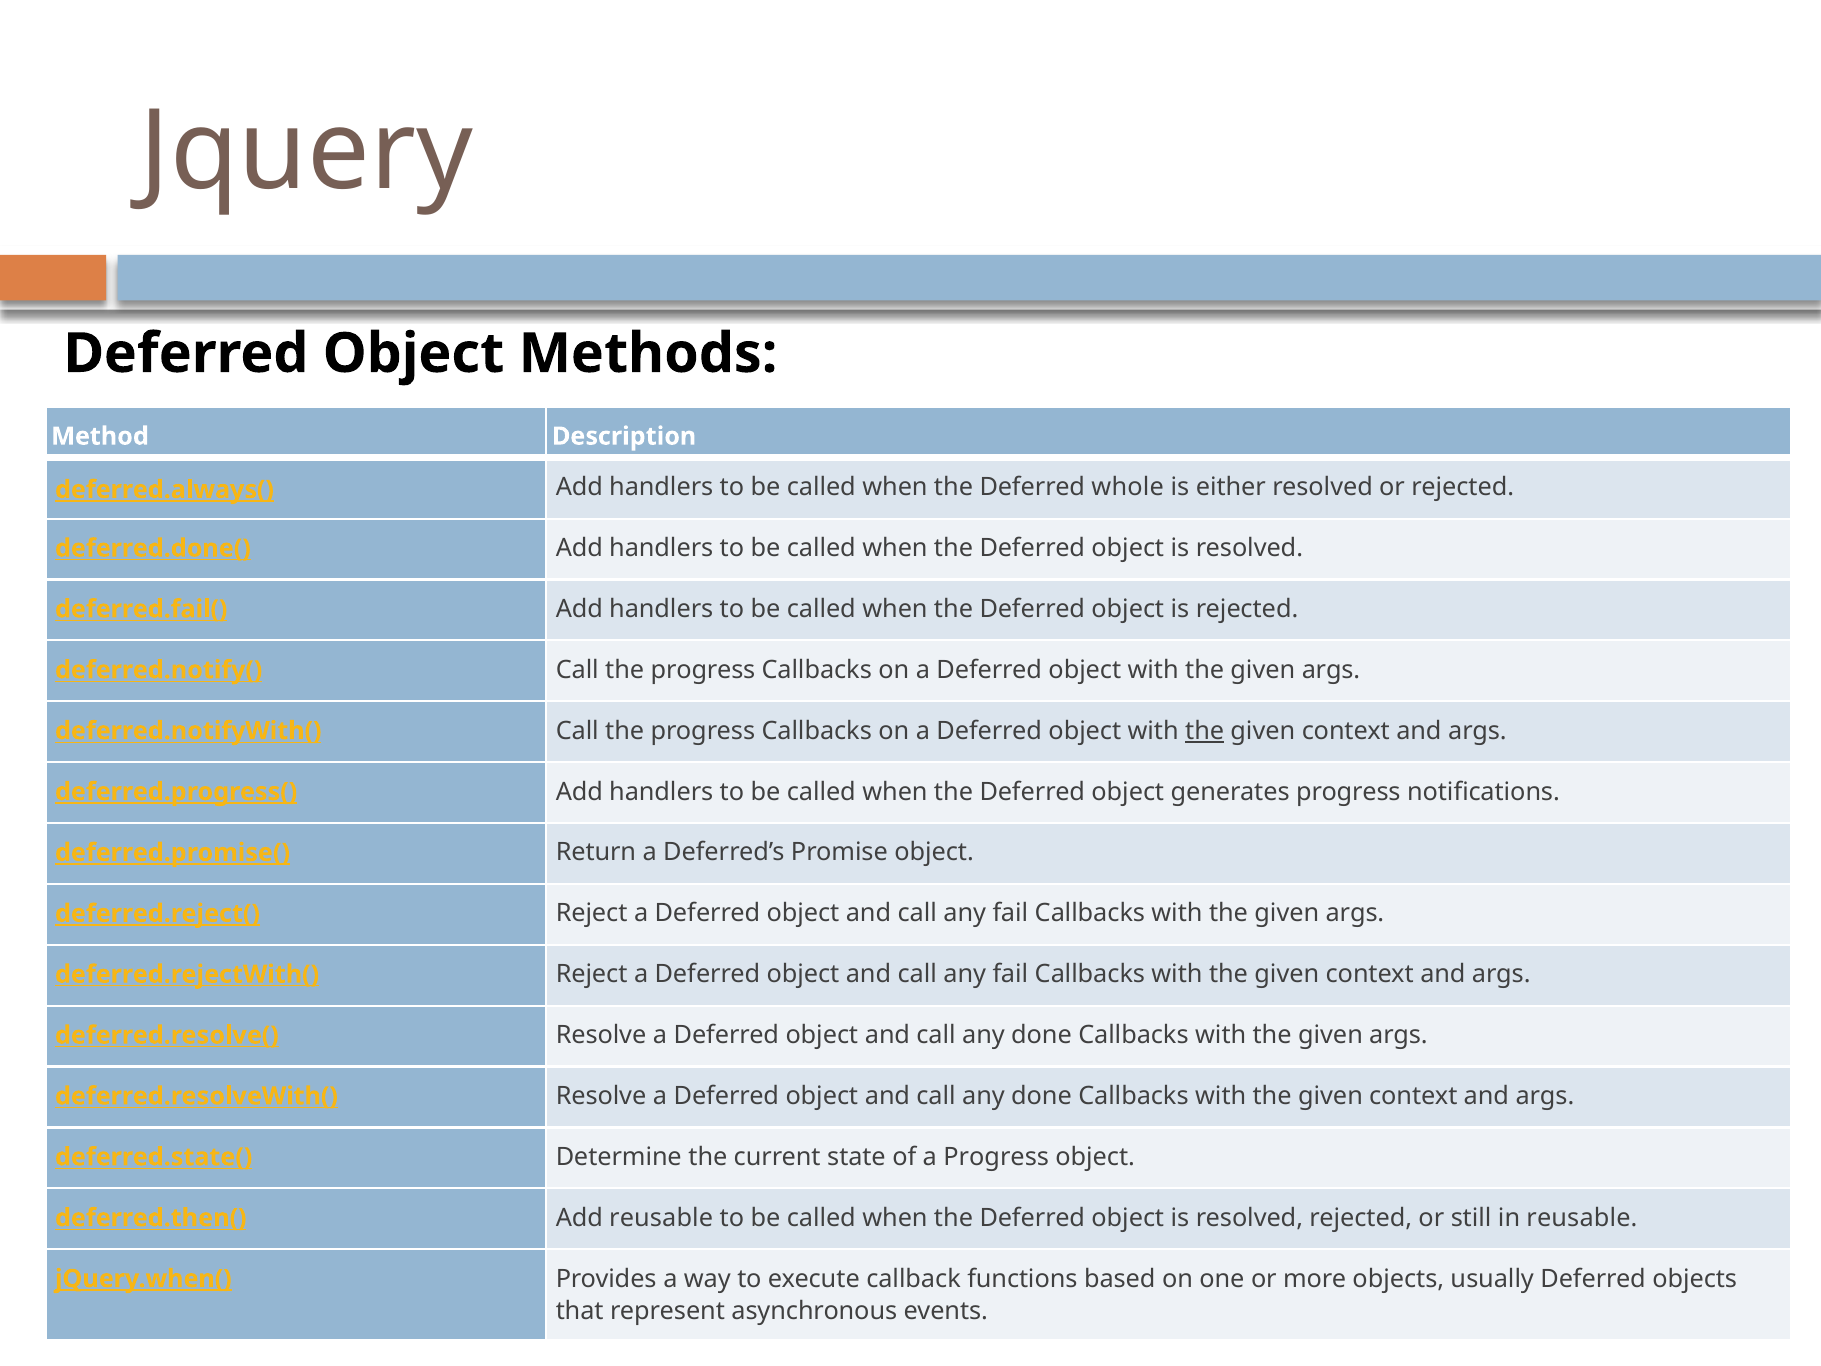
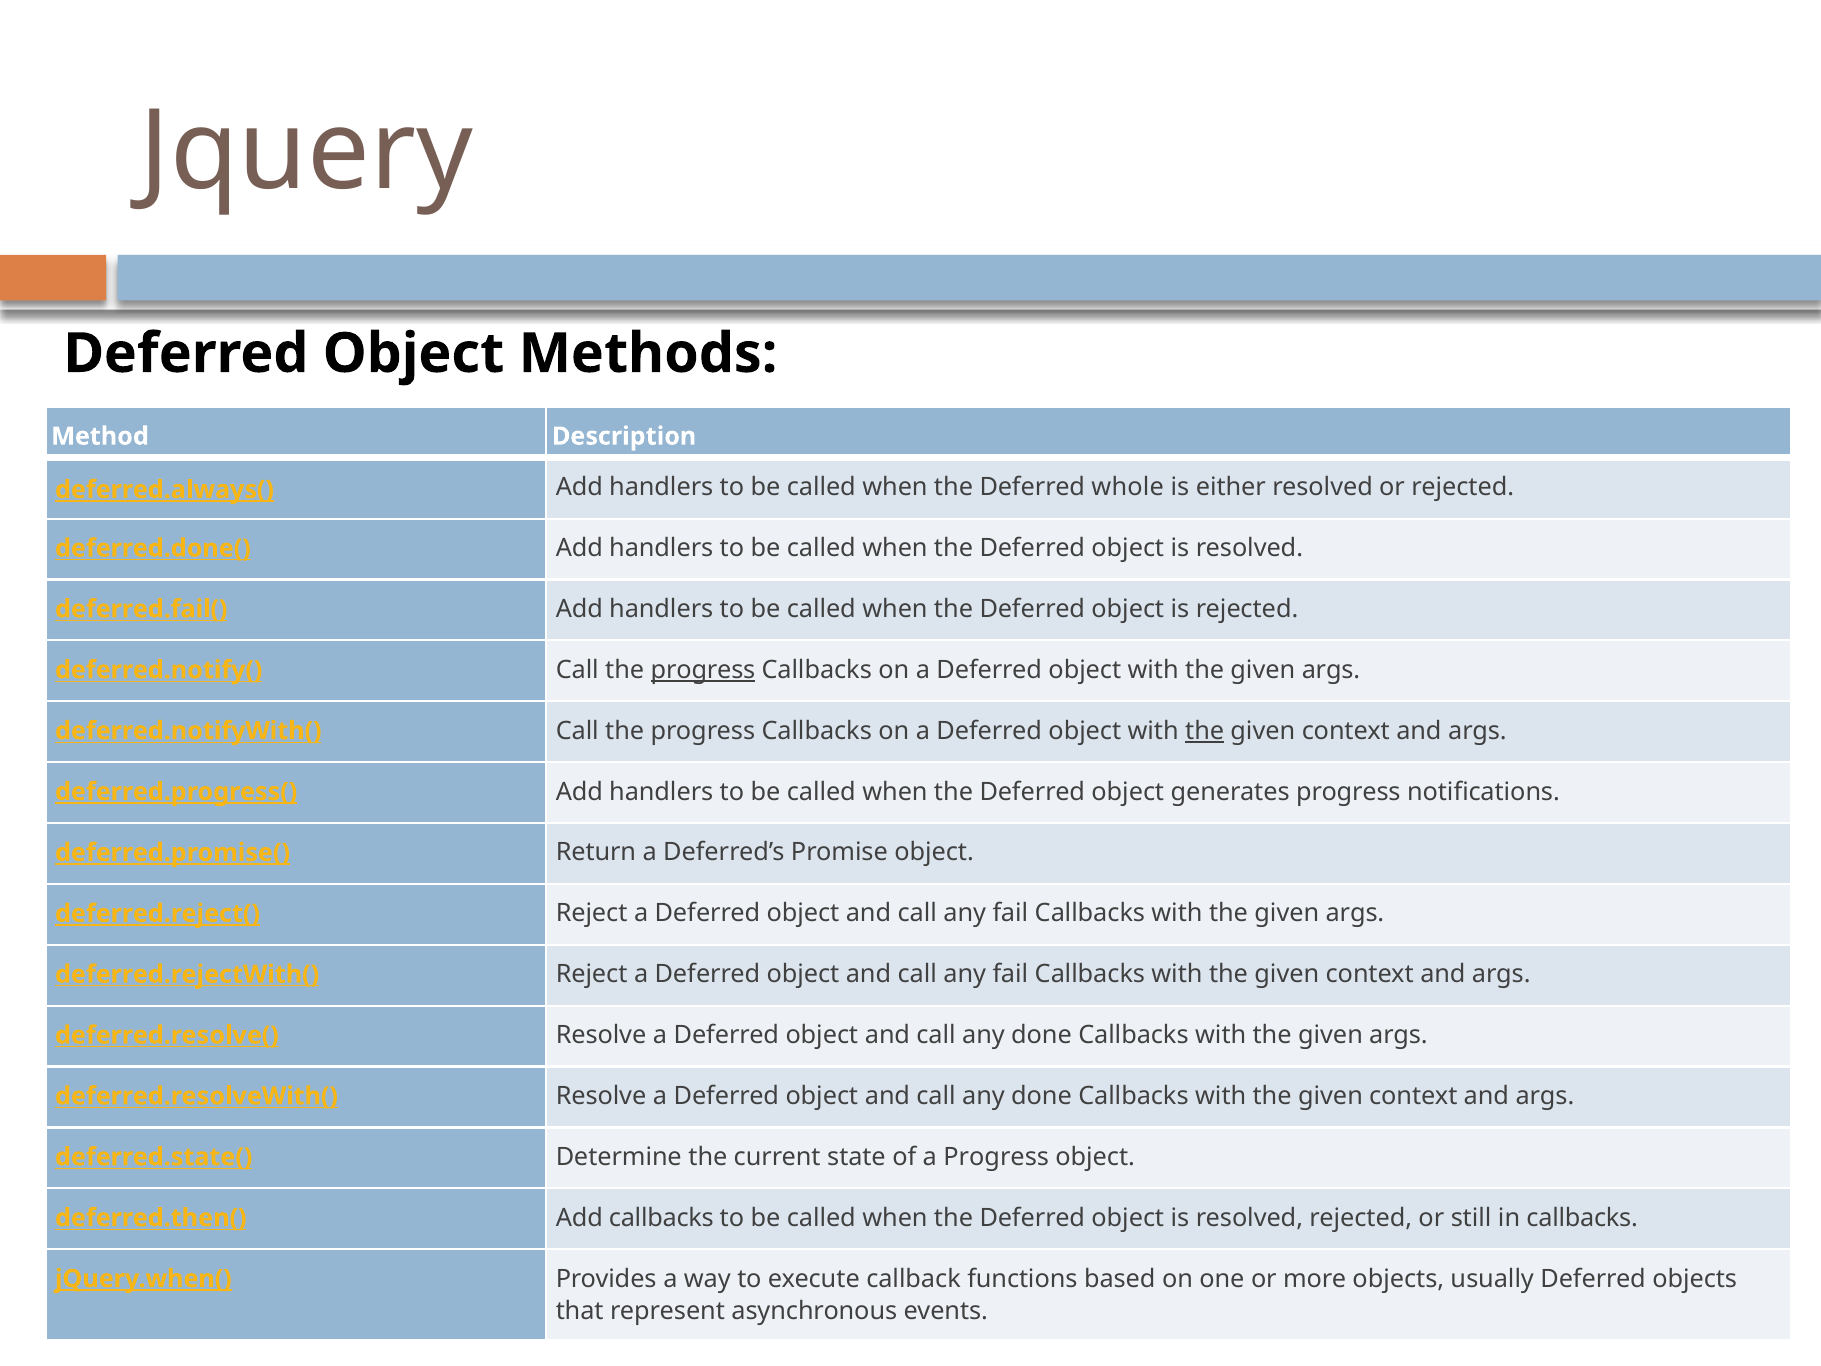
progress underline: none -> present (703, 670)
Add reusable: reusable -> callbacks (661, 1218)
in reusable: reusable -> callbacks (1582, 1218)
